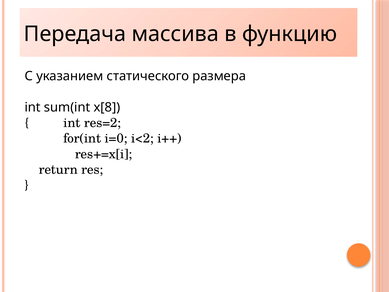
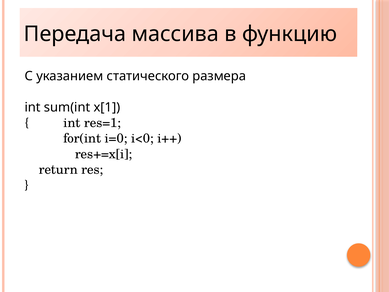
x[8: x[8 -> x[1 (107, 107)
res=2: res=2 -> res=1 (103, 123)
i<2: i<2 -> i<0 (142, 138)
